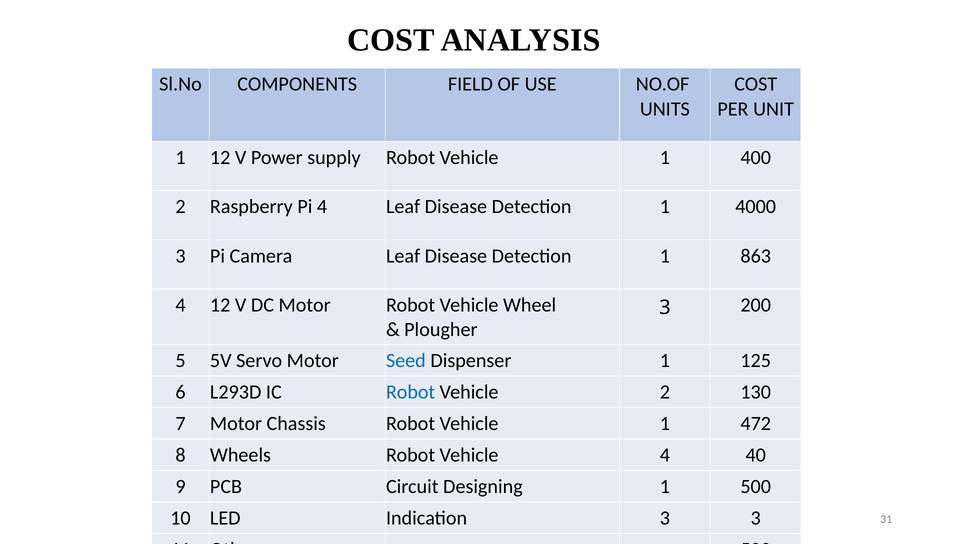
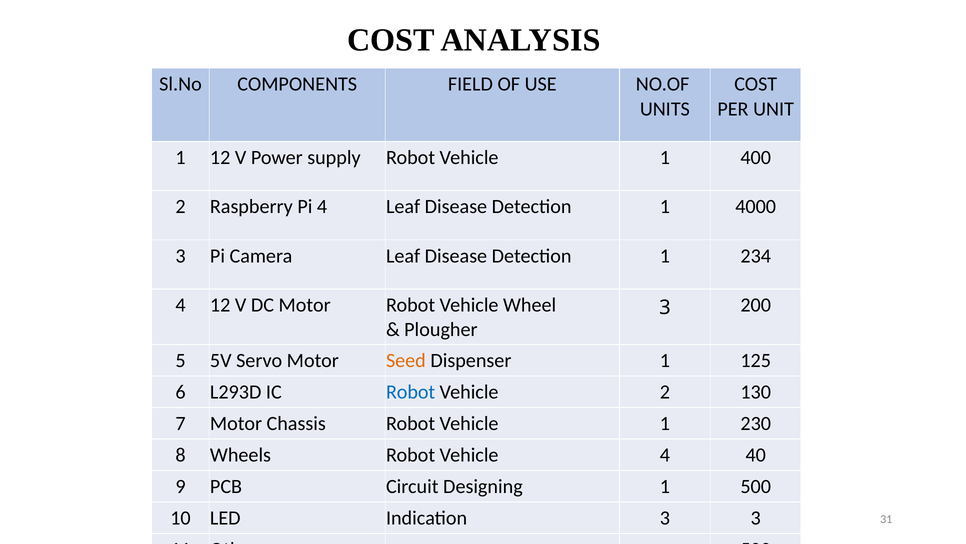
863: 863 -> 234 (756, 256)
Seed colour: blue -> orange (406, 360)
472: 472 -> 230 (756, 423)
